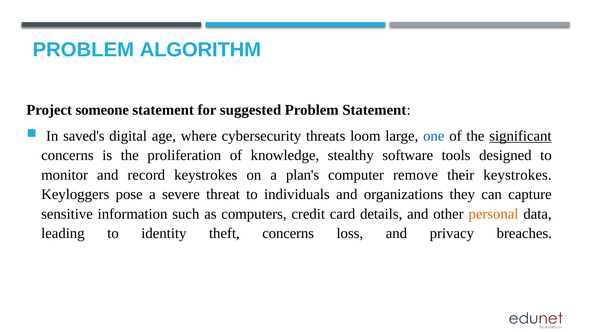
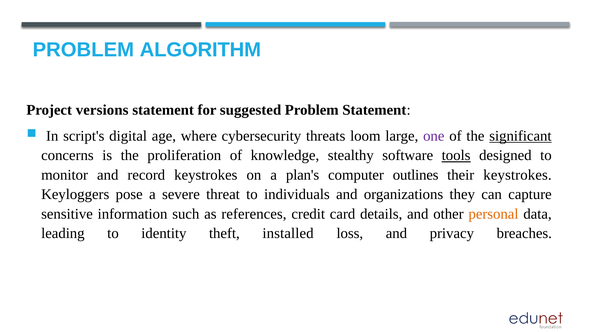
someone: someone -> versions (102, 110)
saved's: saved's -> script's (84, 136)
one colour: blue -> purple (434, 136)
tools underline: none -> present (456, 156)
remove: remove -> outlines (416, 175)
computers: computers -> references (254, 214)
theft concerns: concerns -> installed (288, 234)
